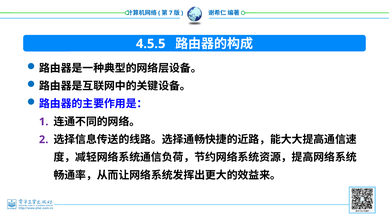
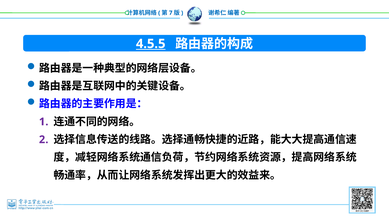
4.5.5 underline: none -> present (151, 44)
